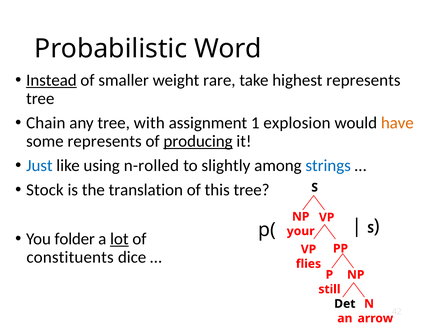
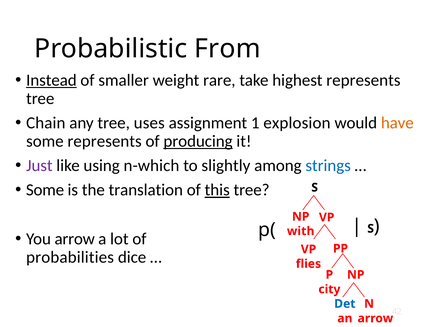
Word: Word -> From (228, 49)
with: with -> uses (149, 123)
Just colour: blue -> purple (39, 166)
n-rolled: n-rolled -> n-which (151, 166)
Stock: Stock -> Some (45, 190)
this underline: none -> present (217, 190)
your: your -> with (301, 231)
You folder: folder -> arrow (75, 239)
lot underline: present -> none (119, 239)
constituents: constituents -> probabilities (70, 257)
still: still -> city (329, 289)
Det colour: black -> blue (345, 304)
